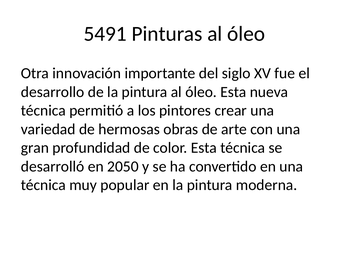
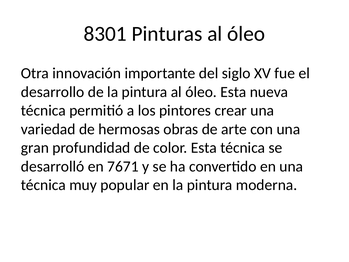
5491: 5491 -> 8301 (105, 34)
2050: 2050 -> 7671 (123, 166)
